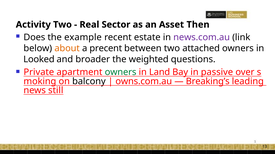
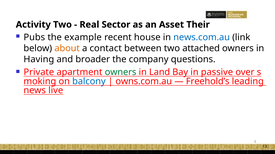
Then: Then -> Their (198, 25)
Does: Does -> Pubs (34, 38)
estate: estate -> house (147, 38)
news.com.au colour: purple -> blue (202, 38)
precent: precent -> contact (106, 49)
Looked: Looked -> Having (39, 60)
weighted: weighted -> company (149, 60)
balcony colour: black -> blue (89, 82)
Breaking’s: Breaking’s -> Freehold’s (208, 82)
still: still -> live (56, 91)
